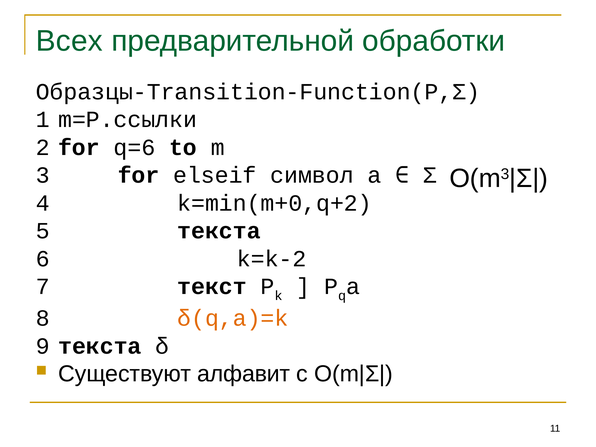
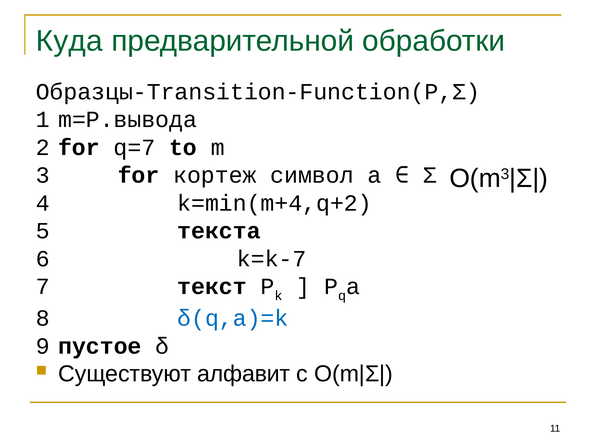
Всех: Всех -> Куда (69, 41)
m=P.ссылки: m=P.ссылки -> m=P.вывода (128, 120)
q=6: q=6 -> q=7 (134, 147)
elseif: elseif -> кортеж (215, 175)
k=min(m+0,q+2: k=min(m+0,q+2 -> k=min(m+4,q+2 (275, 203)
k=k-2: k=k-2 -> k=k-7 (272, 259)
δ(q,a)=k colour: orange -> blue (233, 318)
9 текста: текста -> пустое (100, 346)
